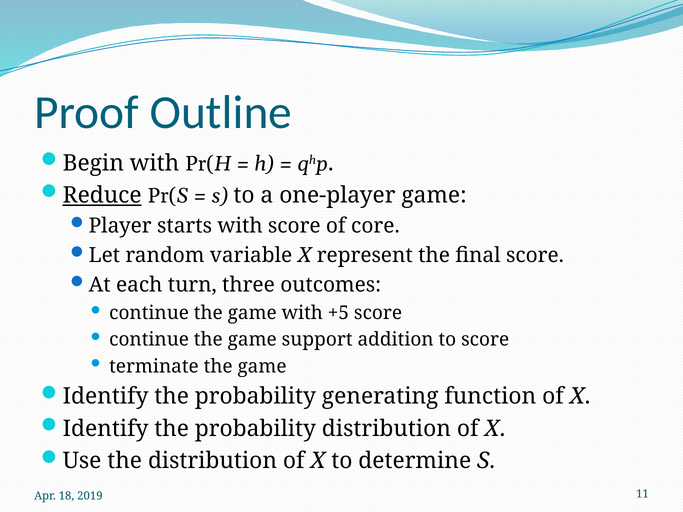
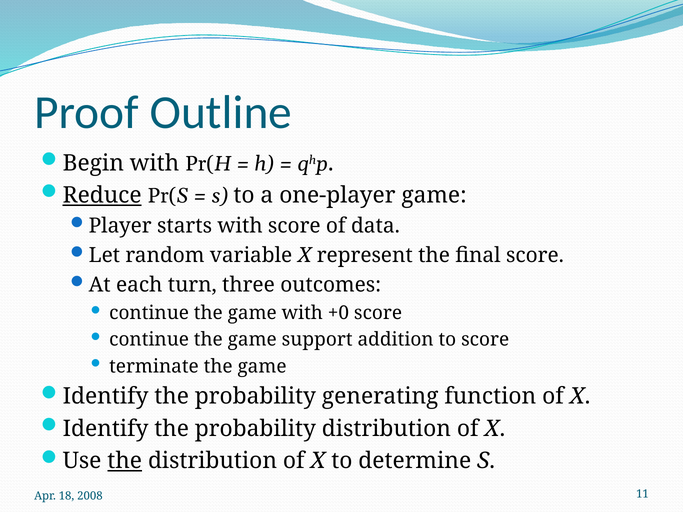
core: core -> data (375, 226)
+5: +5 -> +0 (338, 313)
the underline: none -> present (125, 461)
2019: 2019 -> 2008 (90, 496)
